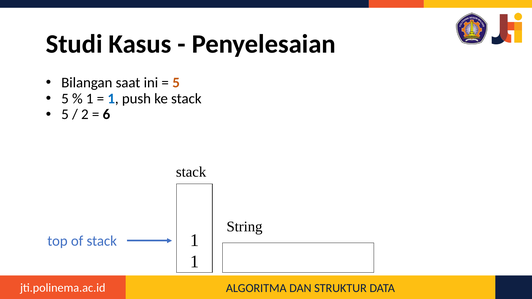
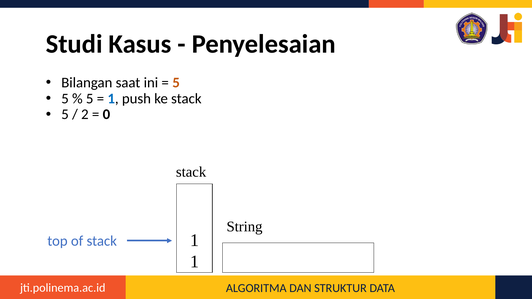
1: 1 -> 5 (90, 99)
6: 6 -> 0 (106, 115)
